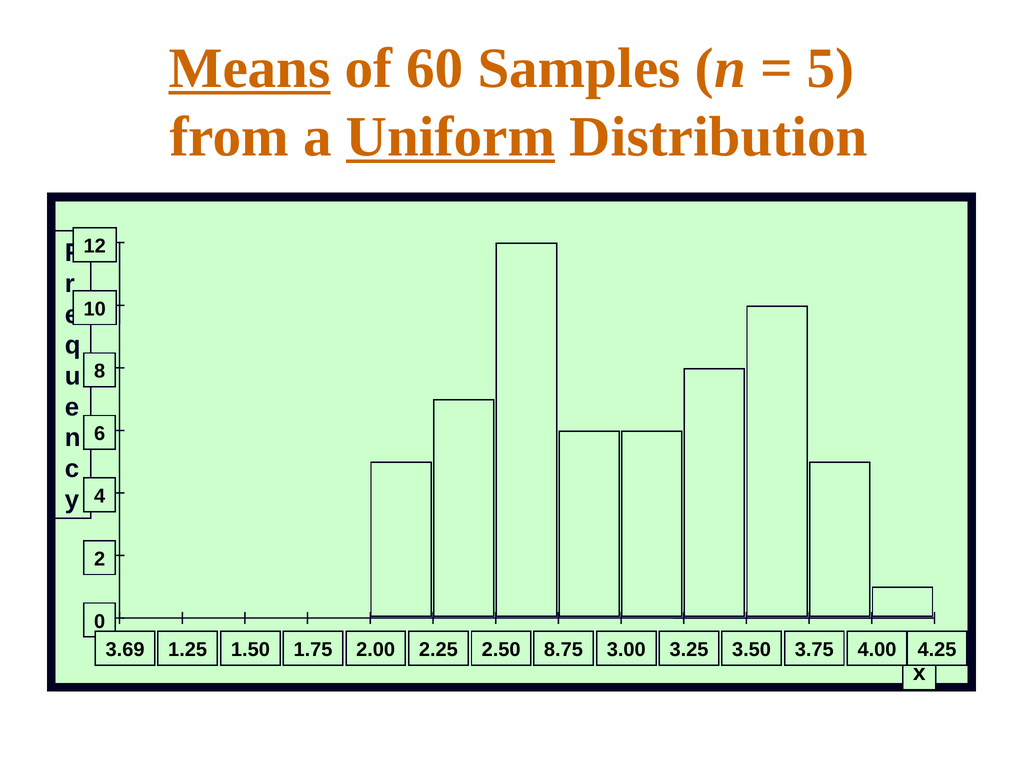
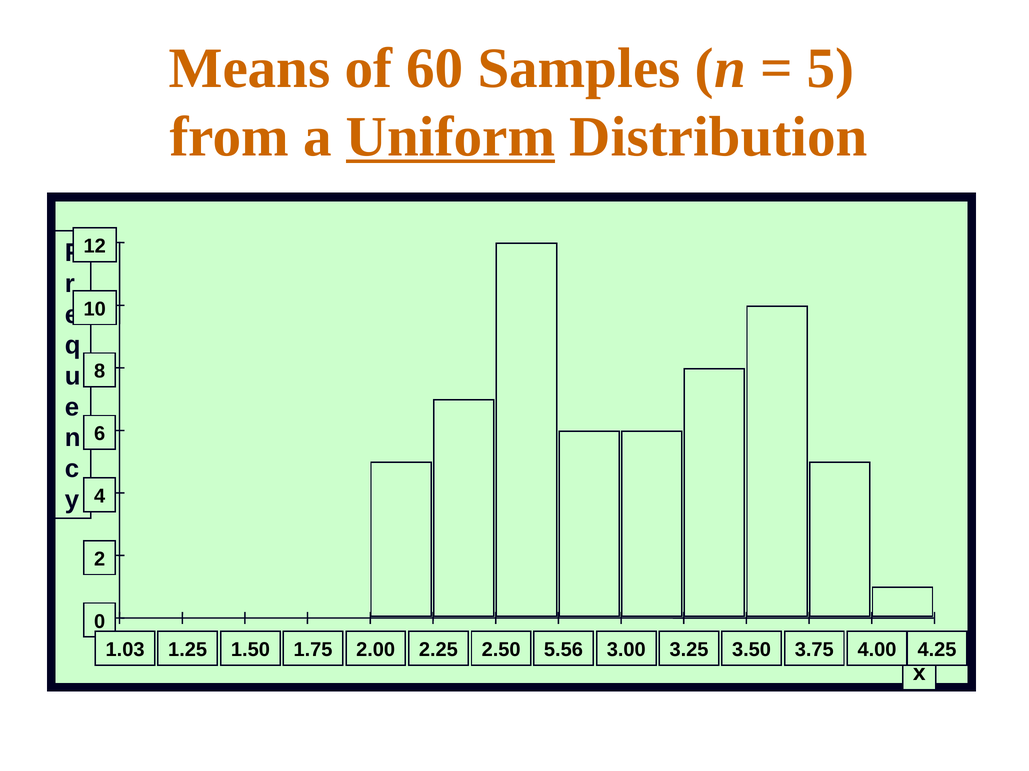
Means underline: present -> none (250, 68)
3.69: 3.69 -> 1.03 (125, 650)
8.75: 8.75 -> 5.56 (563, 650)
